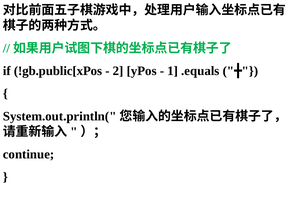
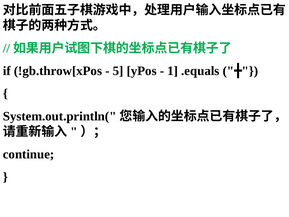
!gb.public[xPos: !gb.public[xPos -> !gb.throw[xPos (58, 71)
2: 2 -> 5 (118, 71)
